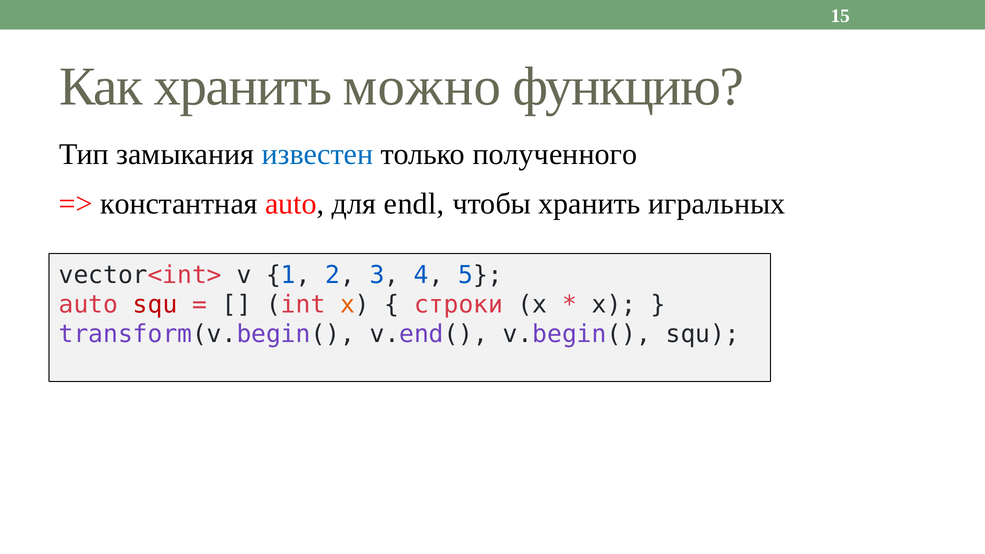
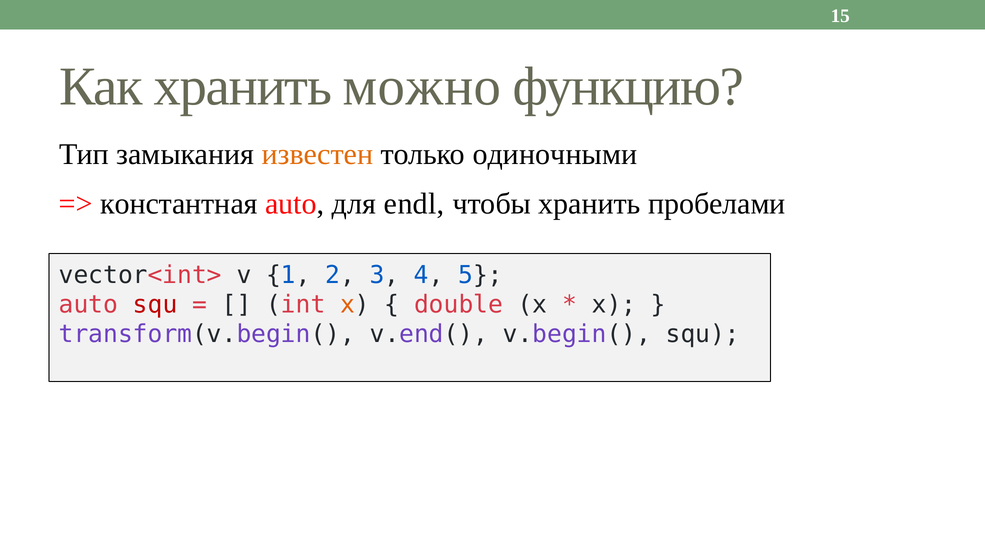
известен colour: blue -> orange (318, 154)
полученного: полученного -> одиночными (555, 154)
игральных: игральных -> пробелами (717, 204)
строки: строки -> double (459, 305)
